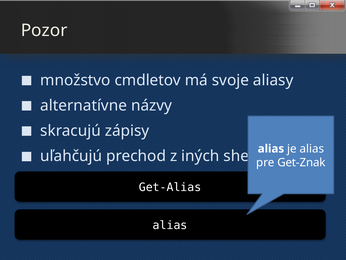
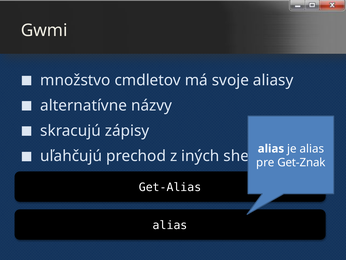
Pozor: Pozor -> Gwmi (44, 30)
